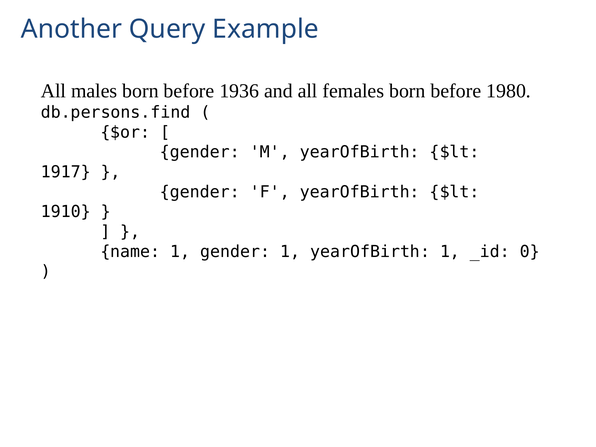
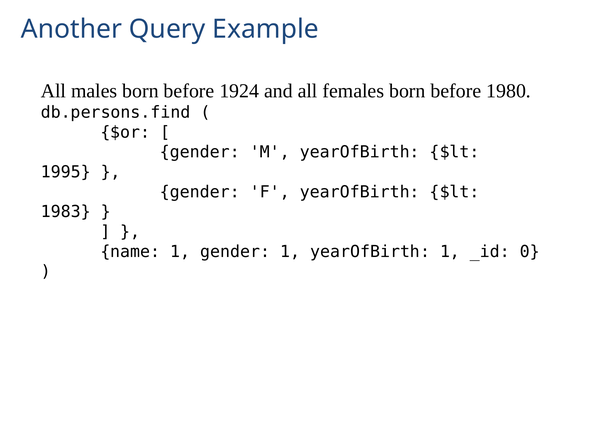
1936: 1936 -> 1924 (239, 91)
1917: 1917 -> 1995 (66, 172)
1910: 1910 -> 1983 (66, 212)
